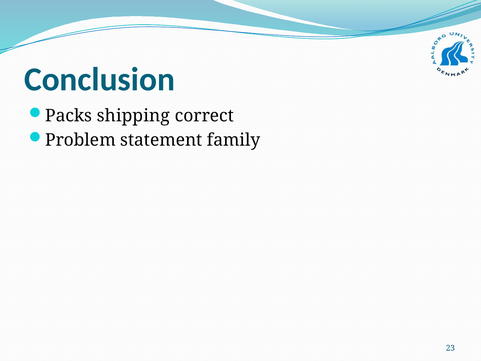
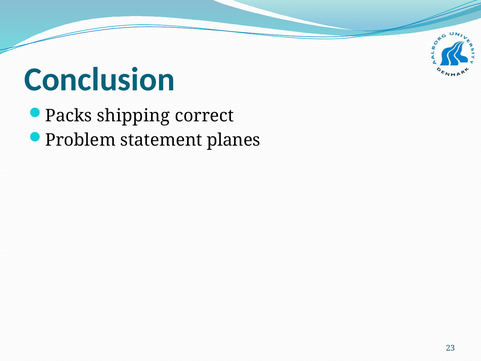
family: family -> planes (234, 140)
